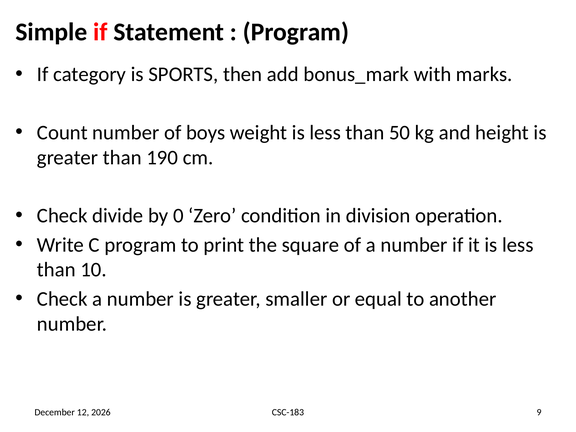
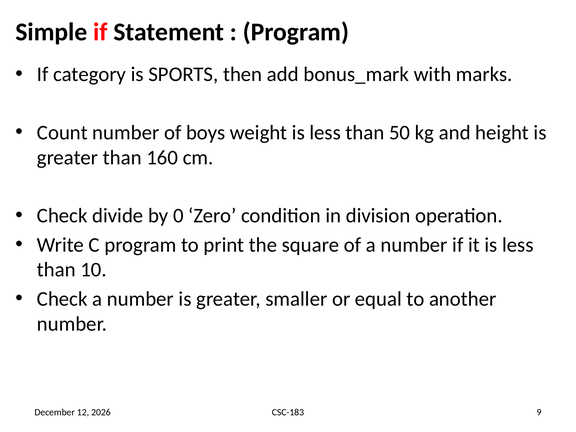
190: 190 -> 160 (162, 158)
